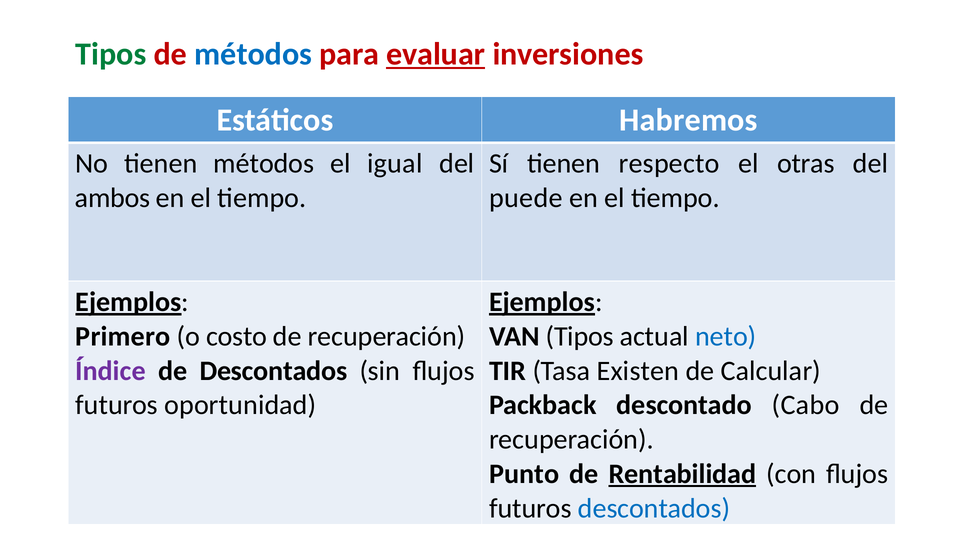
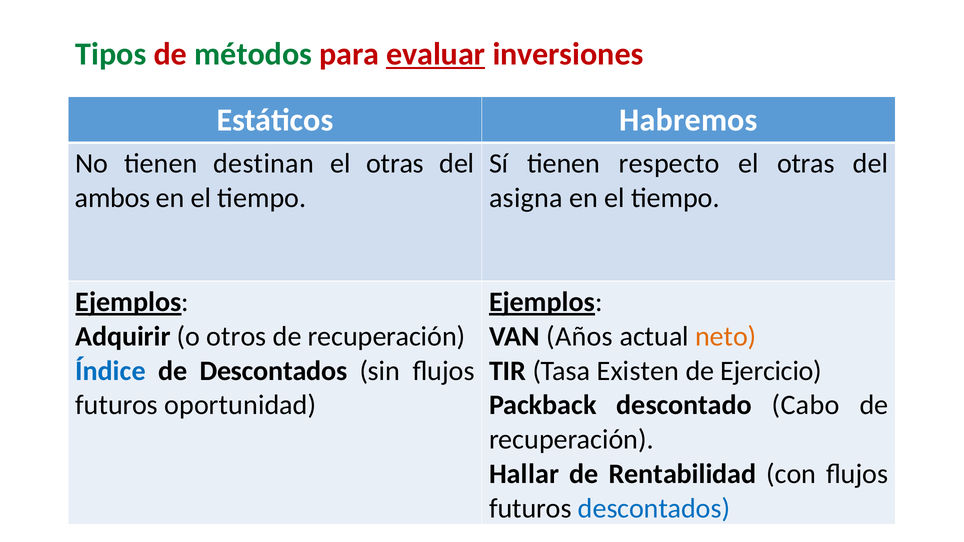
métodos colour: blue -> green (253, 54)
tienen métodos: métodos -> destinan (264, 164)
igual: igual -> otras (395, 164)
puede: puede -> asigna (526, 198)
Primero: Primero -> Adquirir (123, 337)
costo: costo -> otros (236, 337)
VAN Tipos: Tipos -> Años (579, 337)
neto colour: blue -> orange (726, 337)
Índice colour: purple -> blue (111, 371)
Calcular: Calcular -> Ejercicio (771, 371)
Punto: Punto -> Hallar (524, 474)
Rentabilidad underline: present -> none (682, 474)
